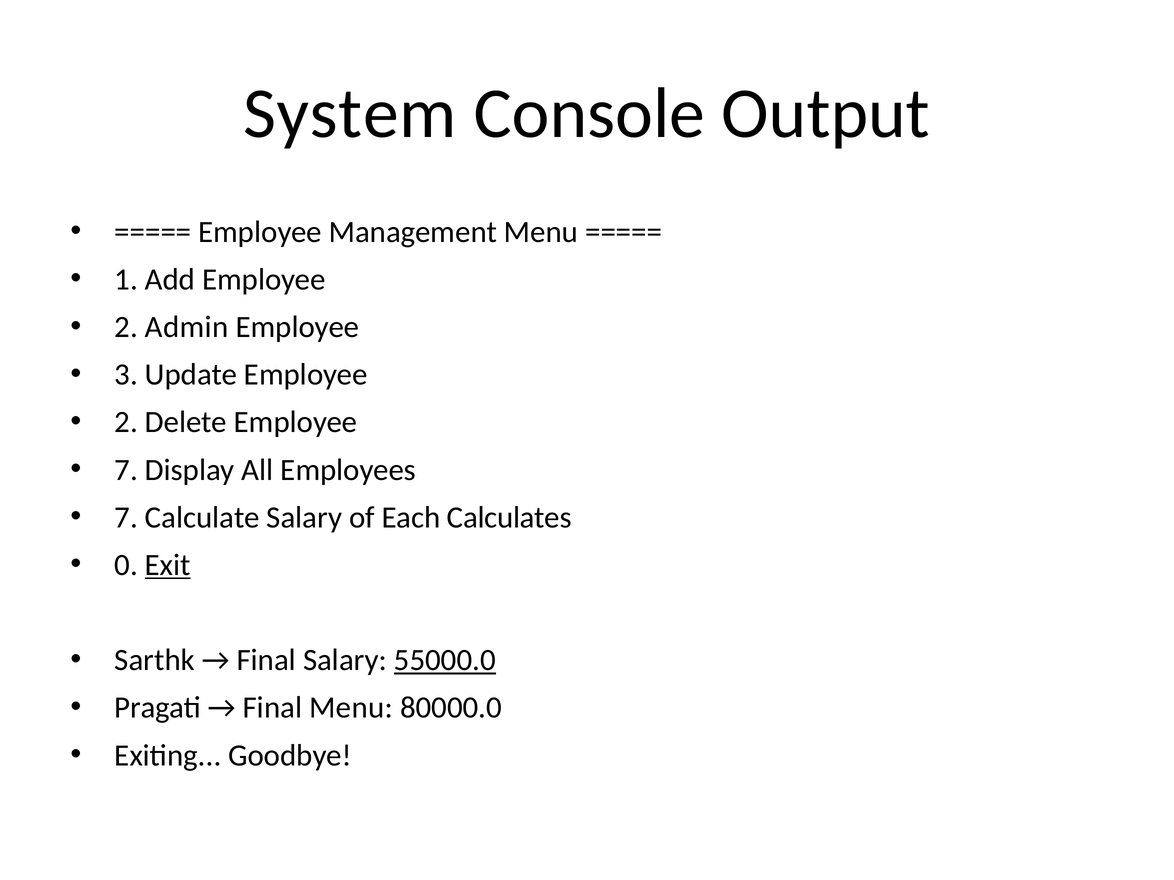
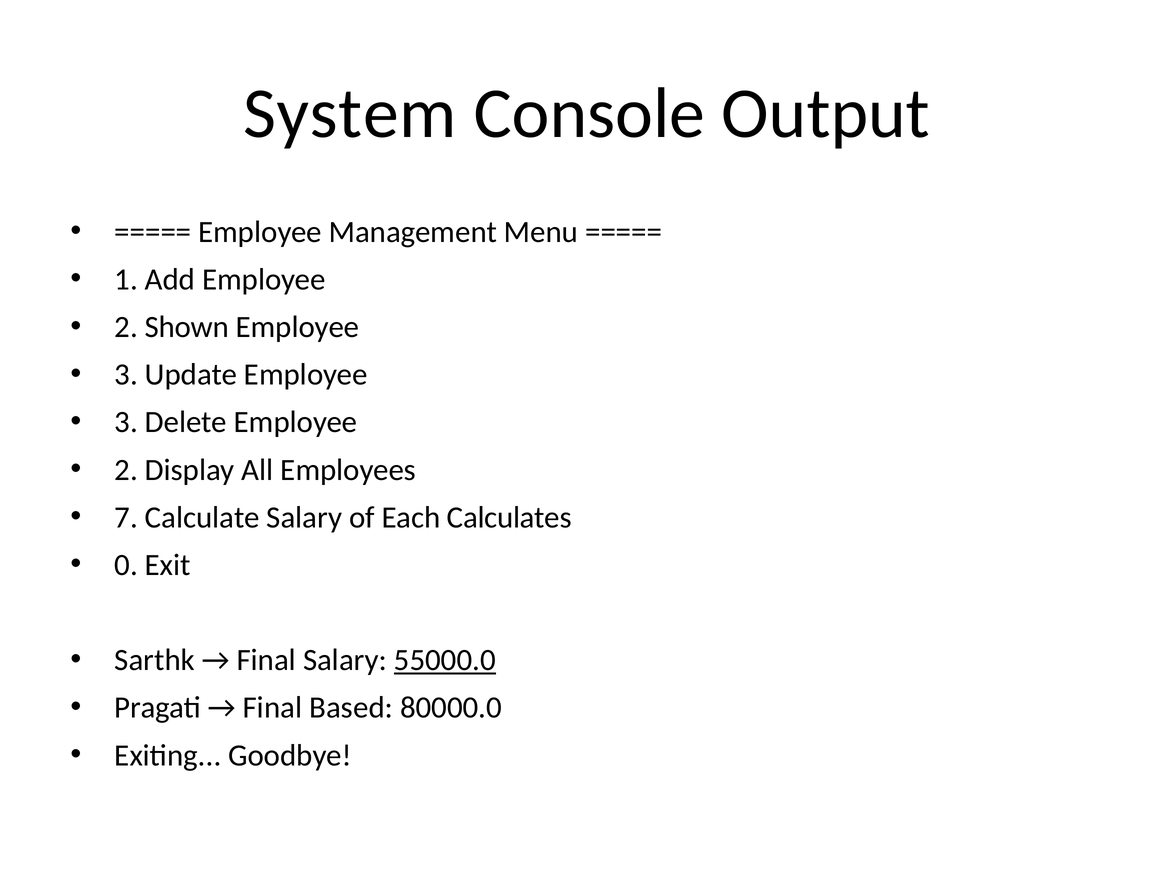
Admin: Admin -> Shown (187, 327)
2: 2 -> 3 (126, 422)
7: 7 -> 2 (126, 470)
Exit underline: present -> none (168, 565)
Final Menu: Menu -> Based (351, 708)
